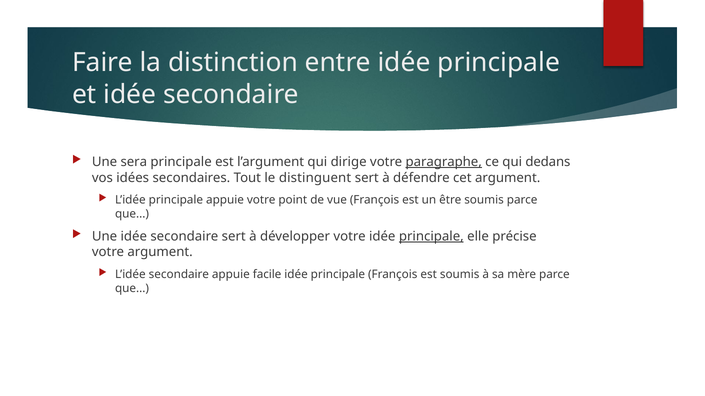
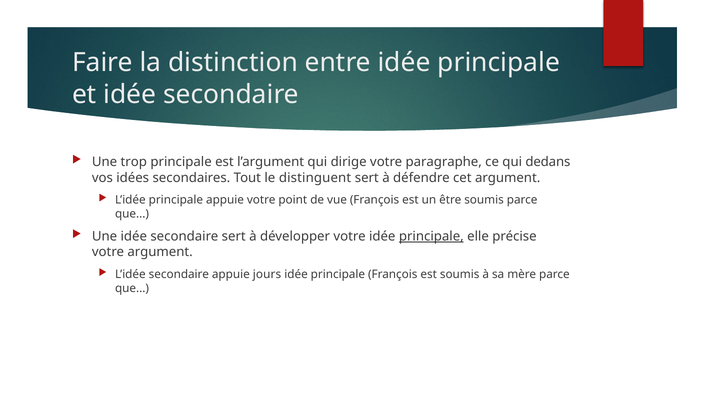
sera: sera -> trop (134, 162)
paragraphe underline: present -> none (444, 162)
facile: facile -> jours (267, 275)
